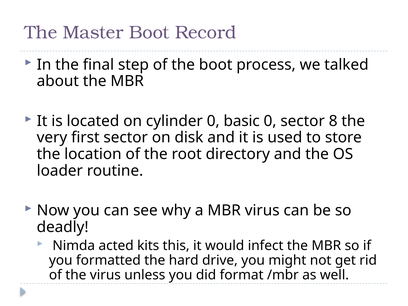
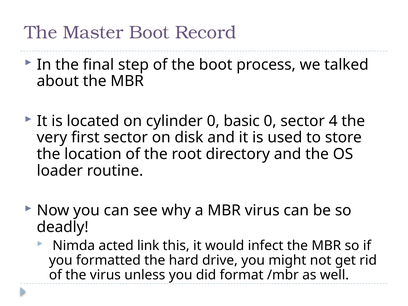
8: 8 -> 4 (333, 121)
kits: kits -> link (148, 246)
